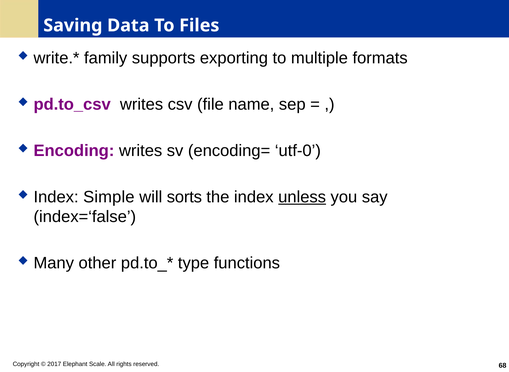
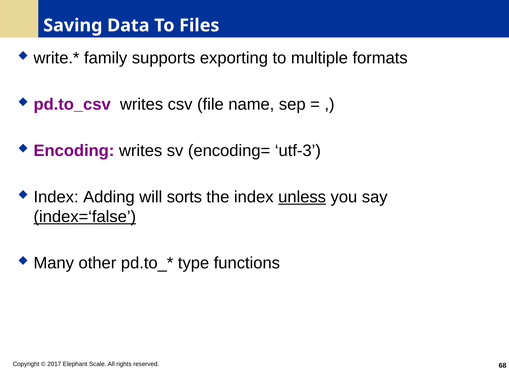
utf-0: utf-0 -> utf-3 (298, 151)
Simple: Simple -> Adding (109, 197)
index=‘false underline: none -> present (85, 217)
